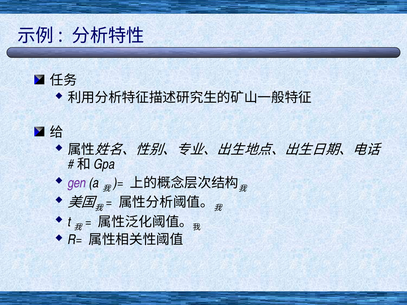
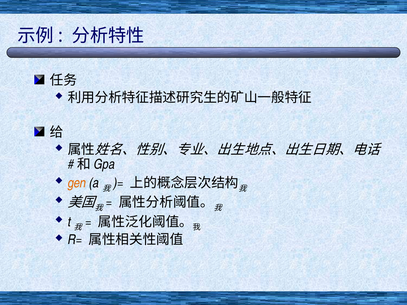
gen colour: purple -> orange (77, 183)
